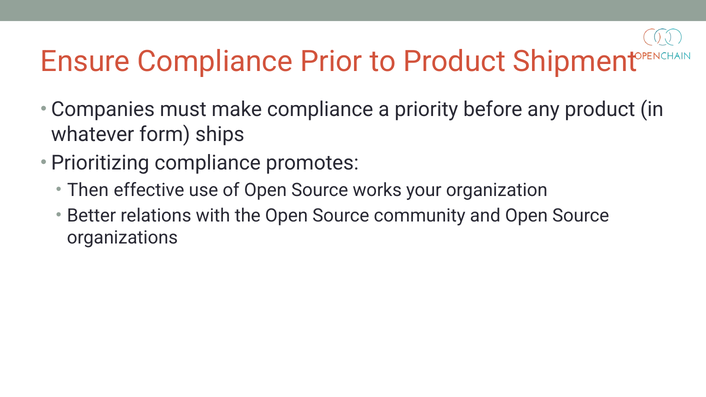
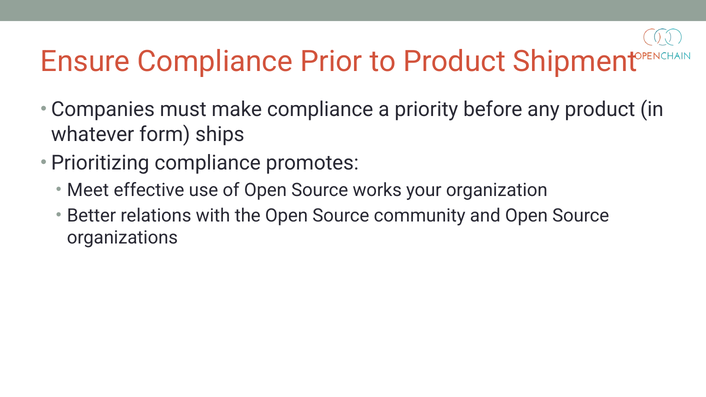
Then: Then -> Meet (88, 190)
